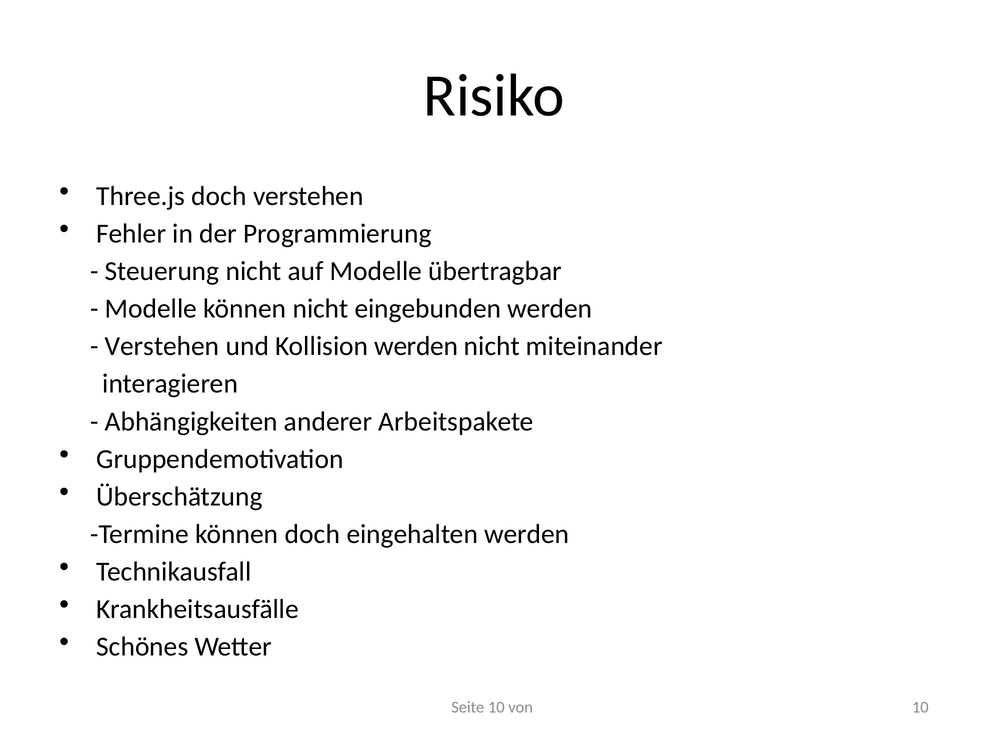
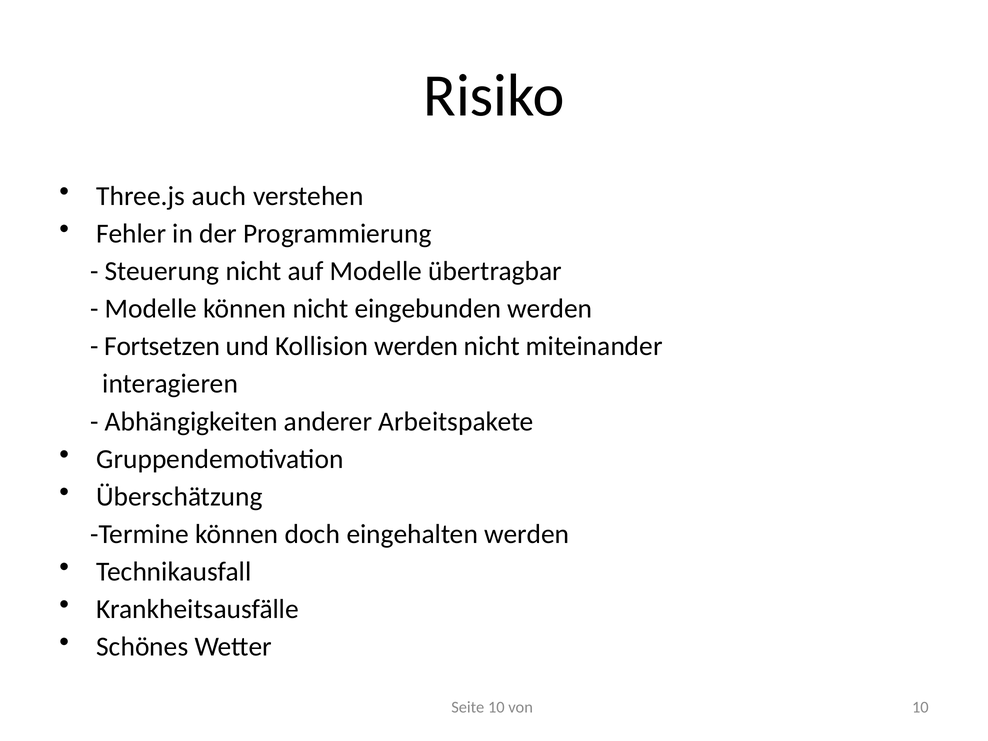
Three.js doch: doch -> auch (219, 196)
Verstehen: Verstehen -> Fortsetzen (162, 346)
